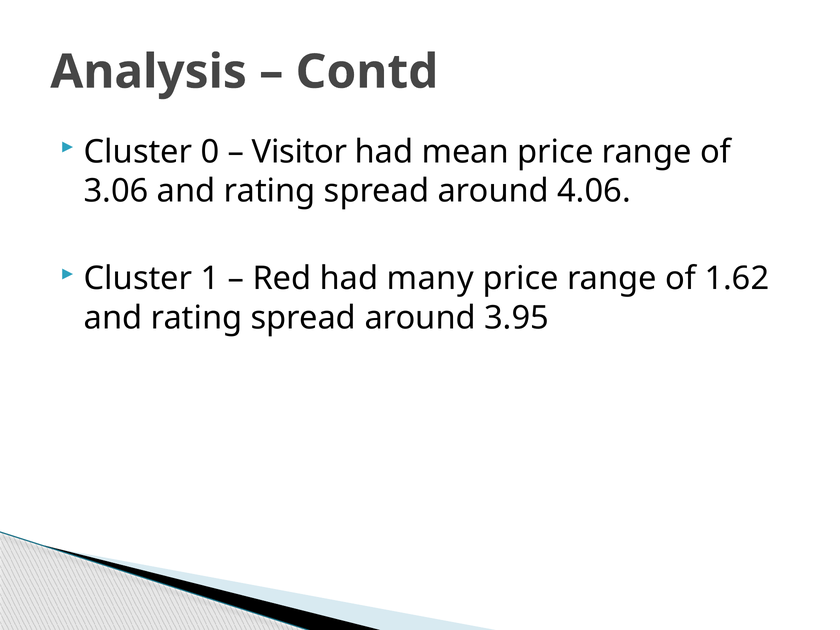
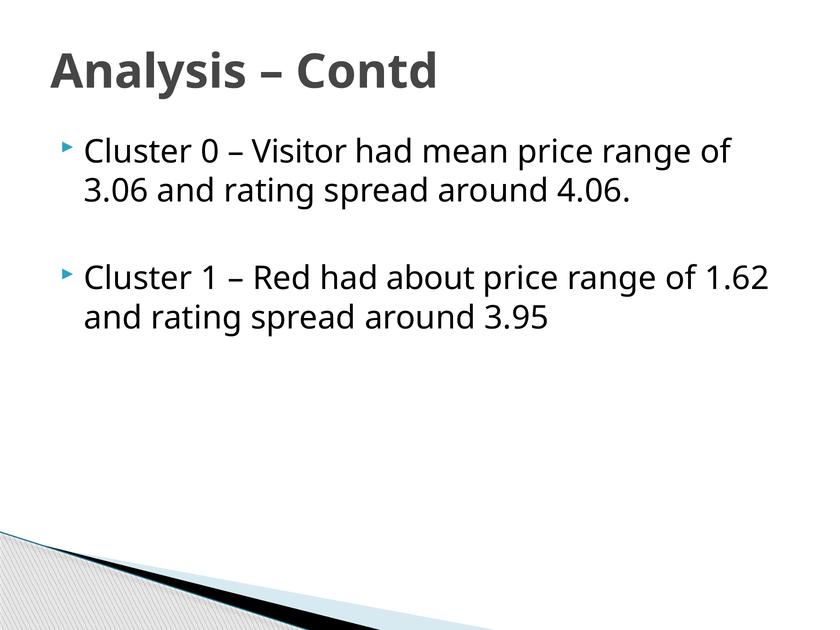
many: many -> about (431, 279)
